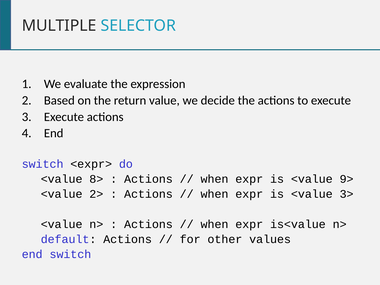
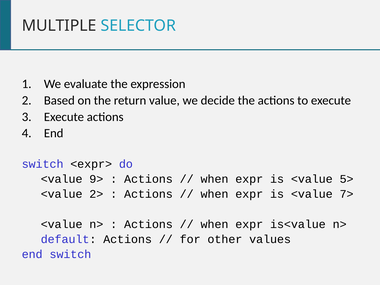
8>: 8> -> 9> (96, 179)
9>: 9> -> 5> (347, 179)
3>: 3> -> 7> (347, 194)
